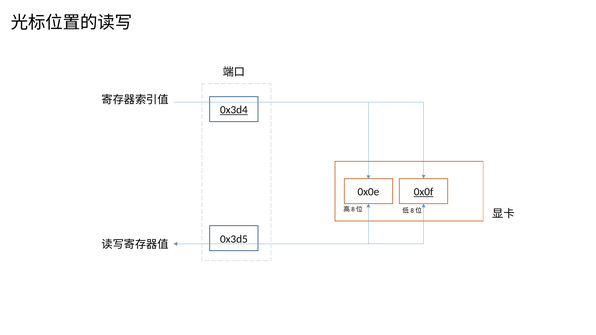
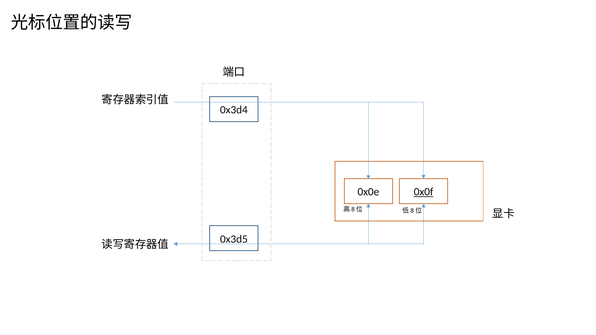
0x3d4 underline: present -> none (234, 110)
